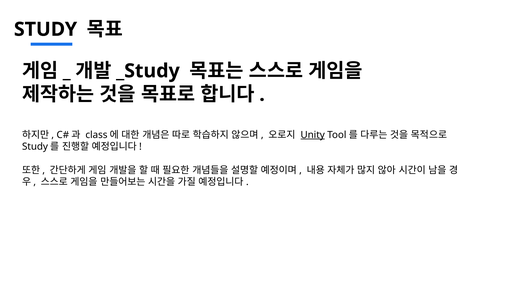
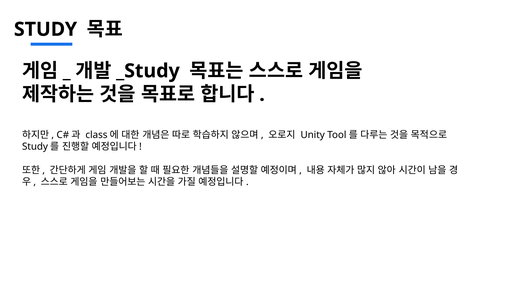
Unity underline: present -> none (313, 135)
